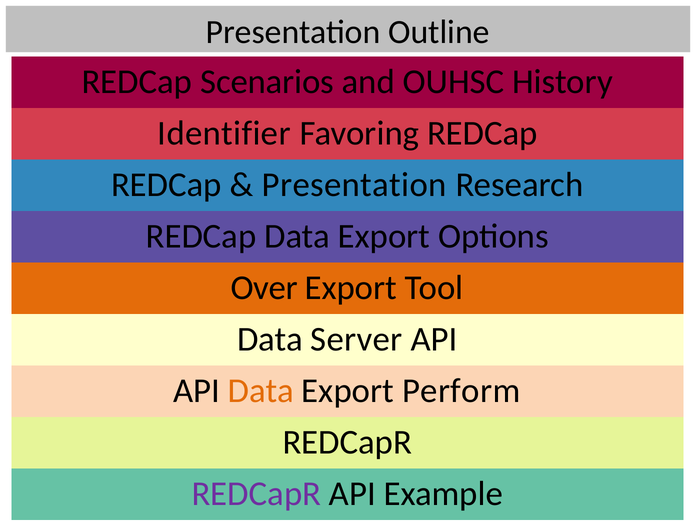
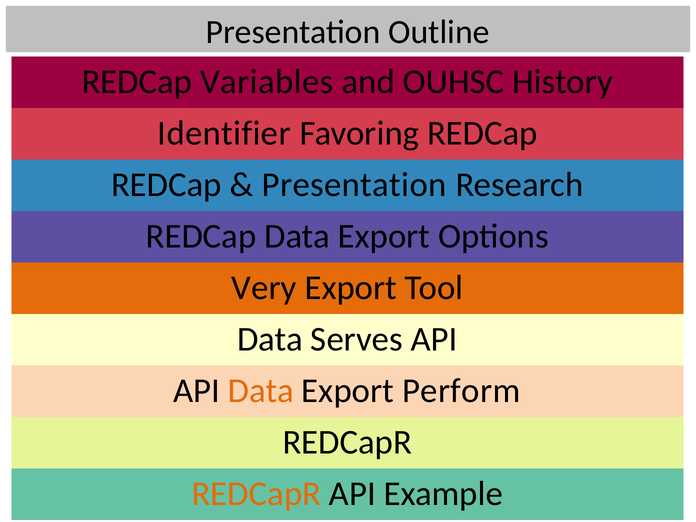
Scenarios: Scenarios -> Variables (267, 82)
Over: Over -> Very (264, 288)
Server: Server -> Serves (357, 339)
REDCapR colour: purple -> orange (256, 494)
